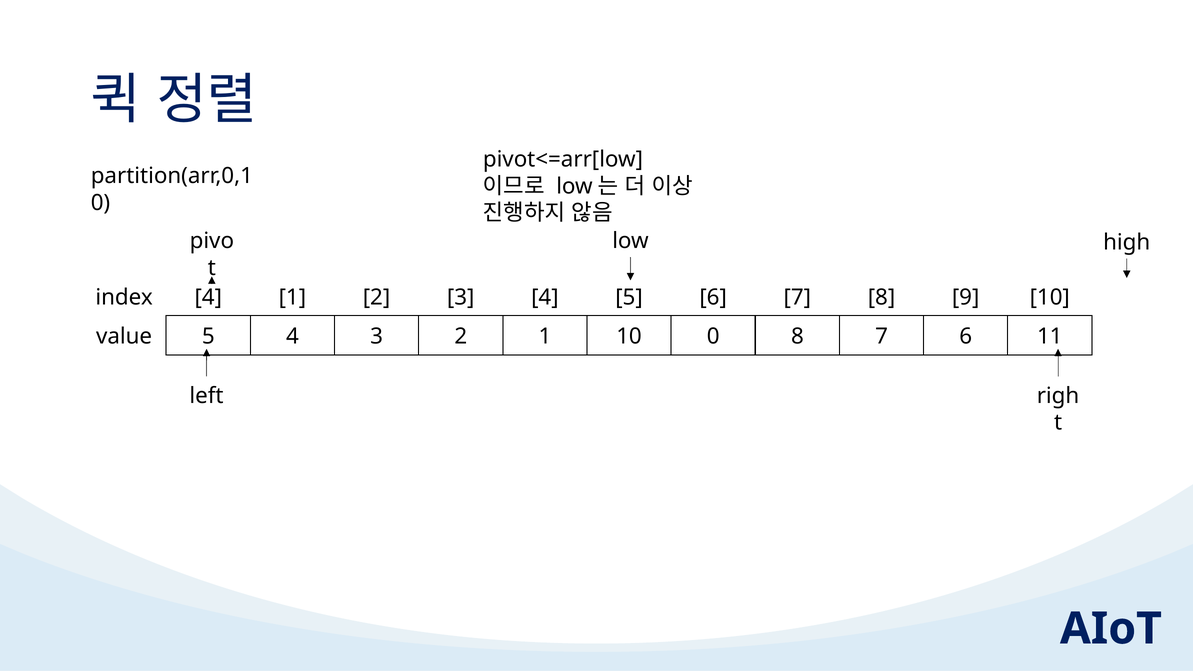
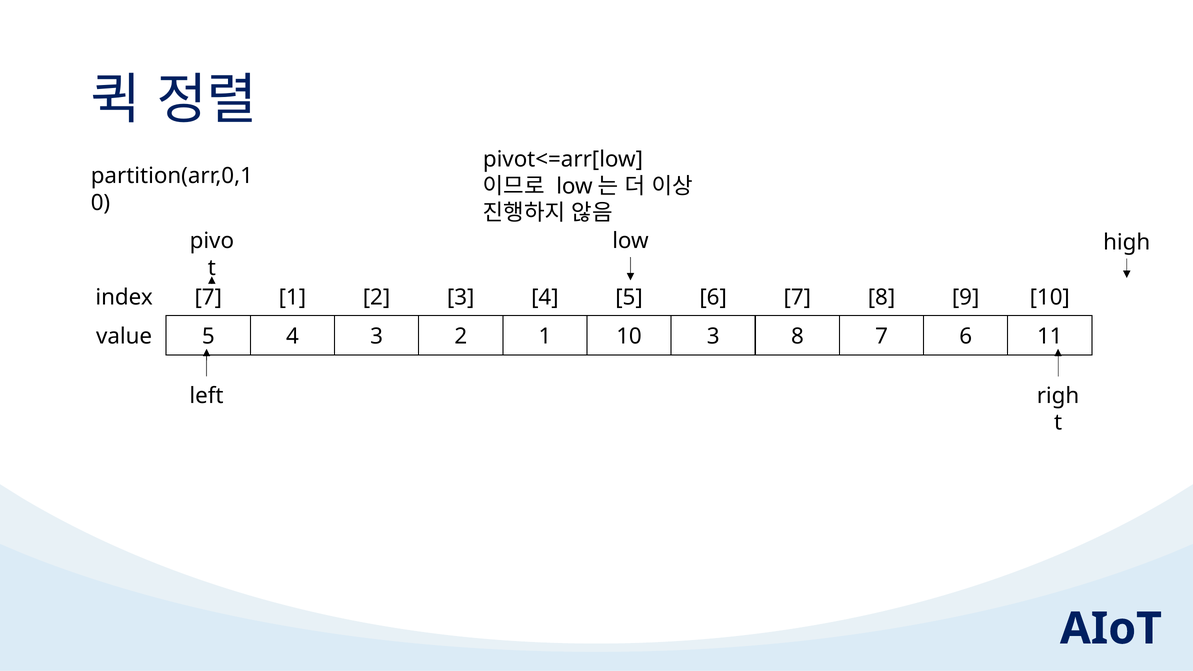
index 4: 4 -> 7 (208, 297)
10 0: 0 -> 3 (713, 337)
